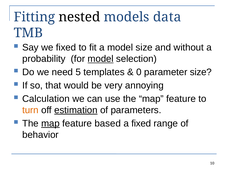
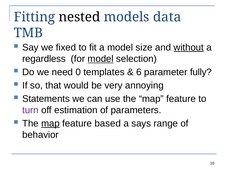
without underline: none -> present (189, 47)
probability: probability -> regardless (44, 59)
5: 5 -> 0 (78, 72)
0: 0 -> 6 (139, 72)
parameter size: size -> fully (201, 72)
Calculation: Calculation -> Statements (46, 99)
turn colour: orange -> purple (30, 110)
estimation underline: present -> none (76, 110)
a fixed: fixed -> says (141, 123)
